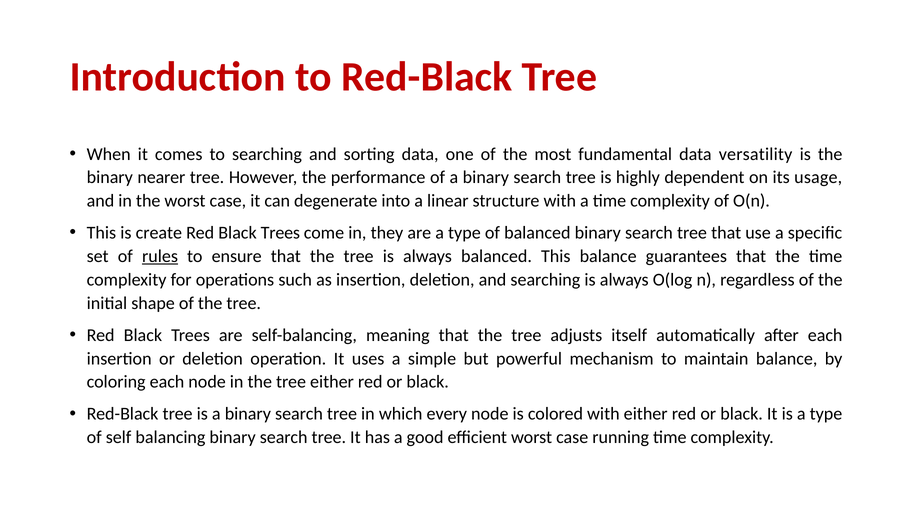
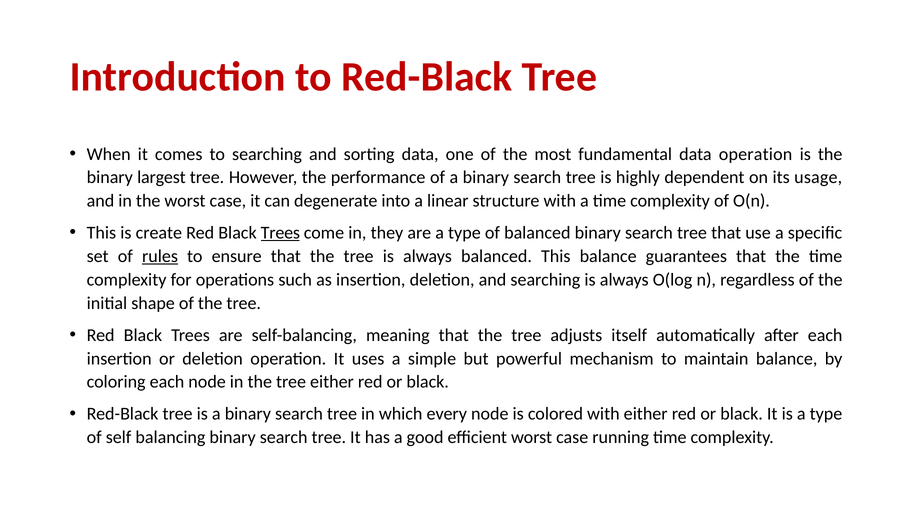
data versatility: versatility -> operation (756, 154)
nearer: nearer -> largest (161, 177)
Trees underline: none -> present (280, 233)
